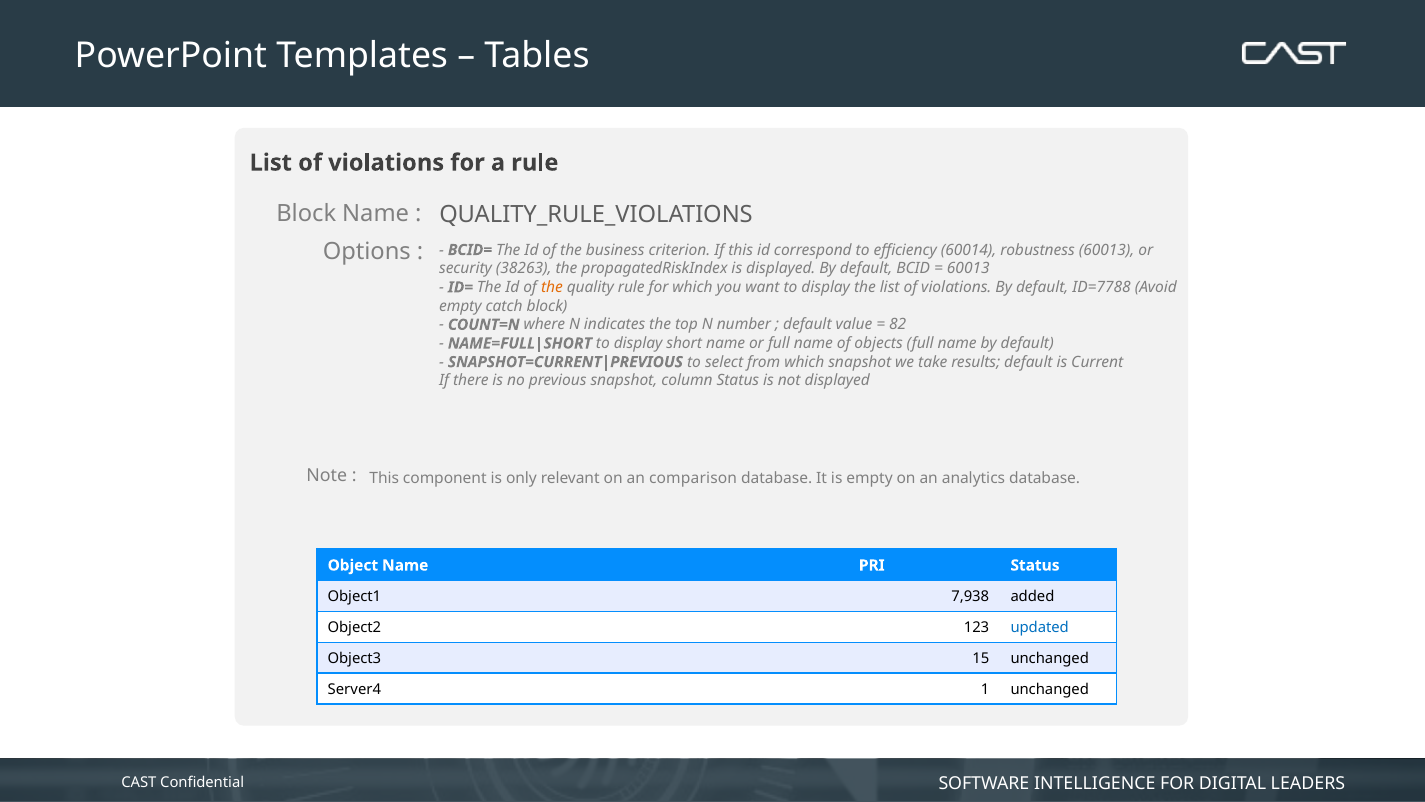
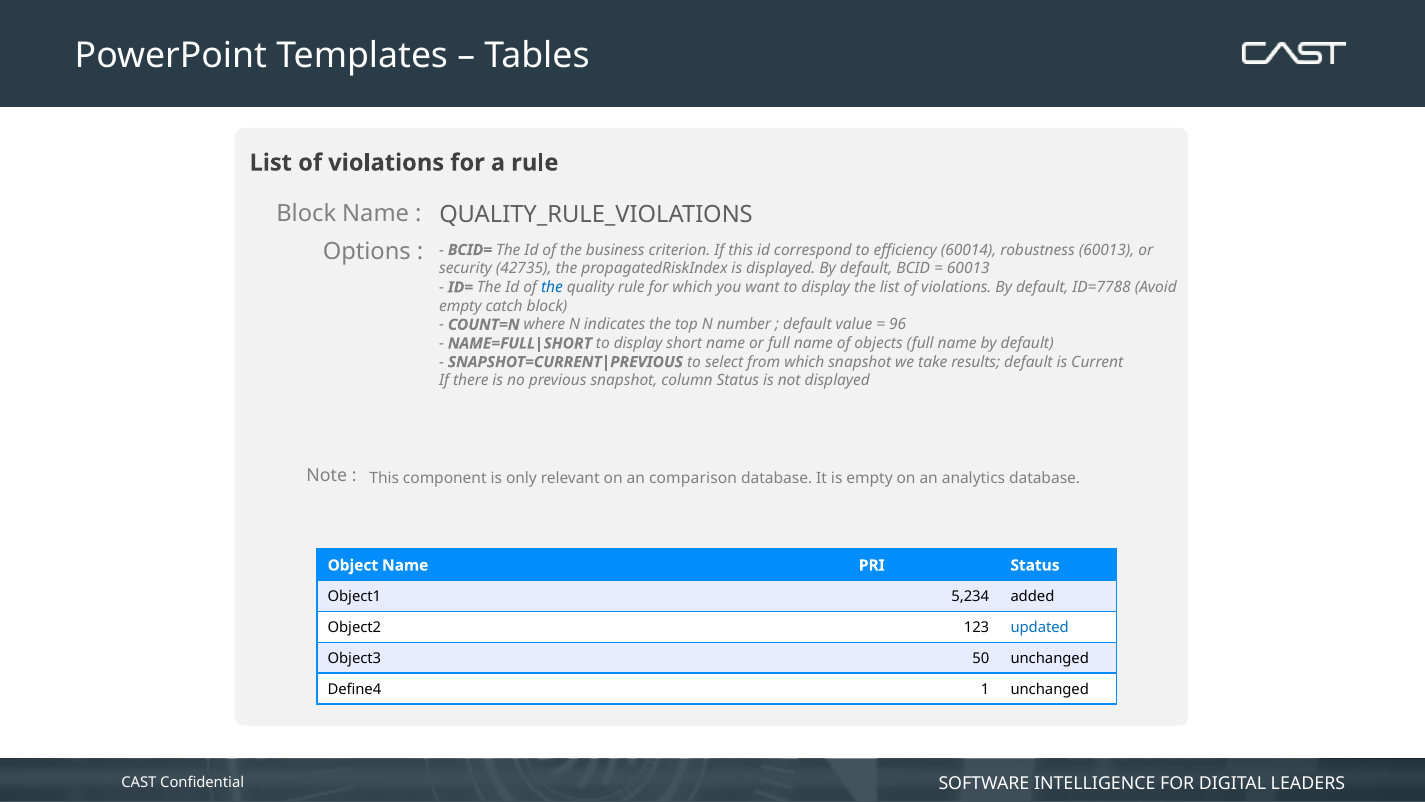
38263: 38263 -> 42735 (524, 268)
the colour: orange -> blue (552, 287)
82: 82 -> 96 (898, 325)
7,938: 7,938 -> 5,234 (970, 596)
15: 15 -> 50 (981, 658)
Server4: Server4 -> Define4 (354, 689)
